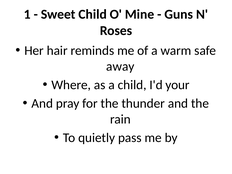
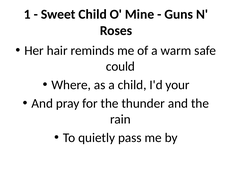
away: away -> could (120, 66)
